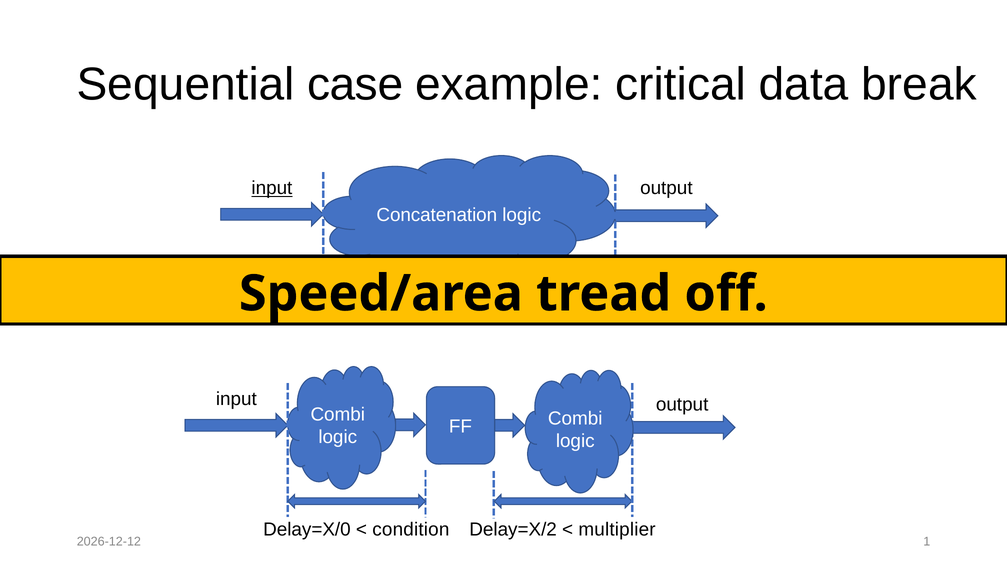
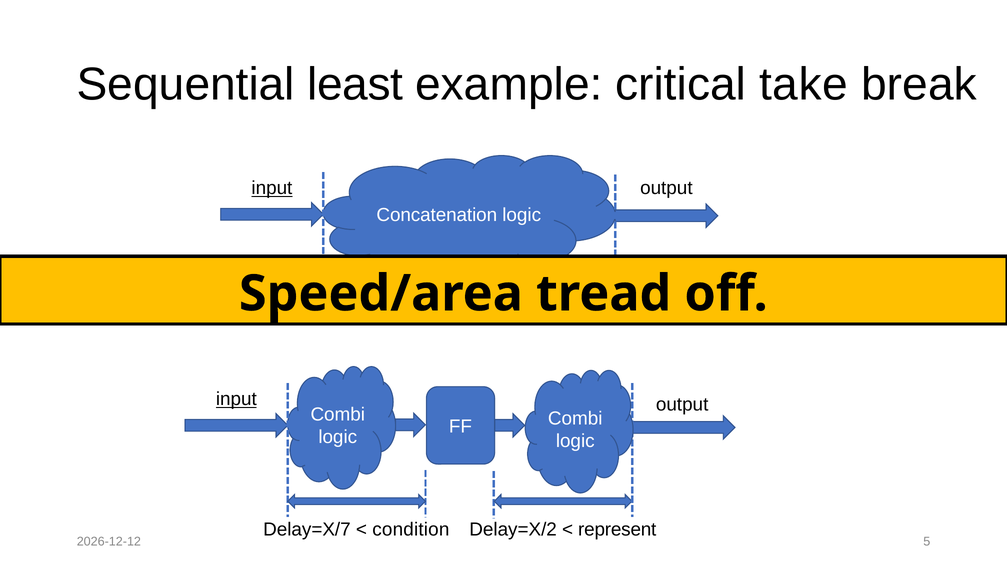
case: case -> least (355, 85)
data: data -> take (803, 85)
input underline: none -> present (236, 399)
multiplier: multiplier -> represent (617, 529)
Delay=X/0: Delay=X/0 -> Delay=X/7 (307, 529)
1: 1 -> 5 (927, 541)
